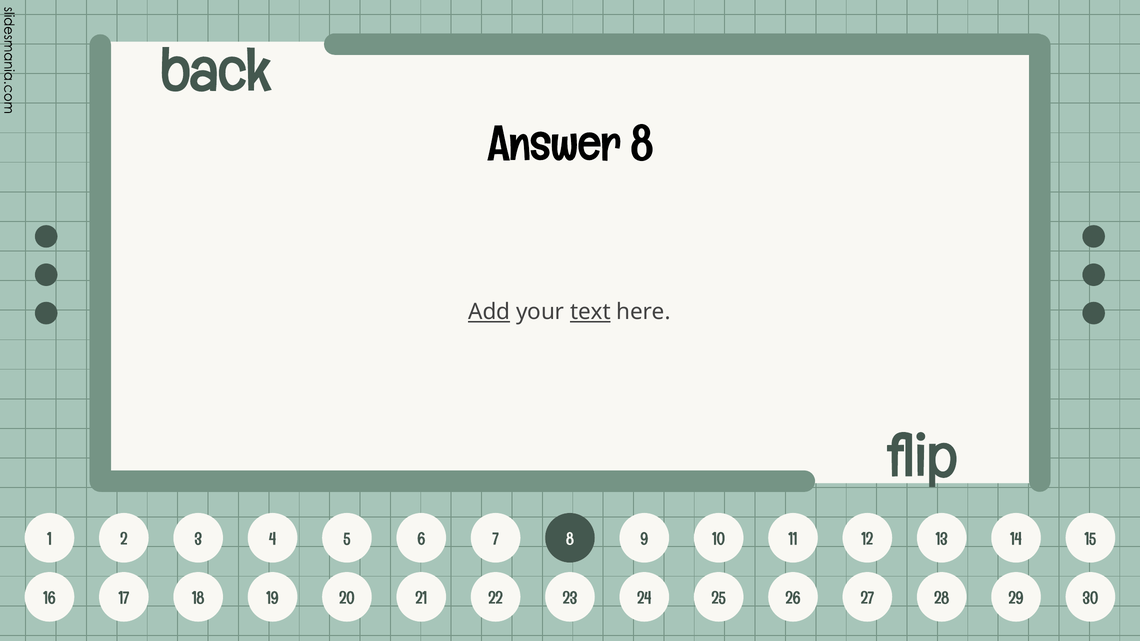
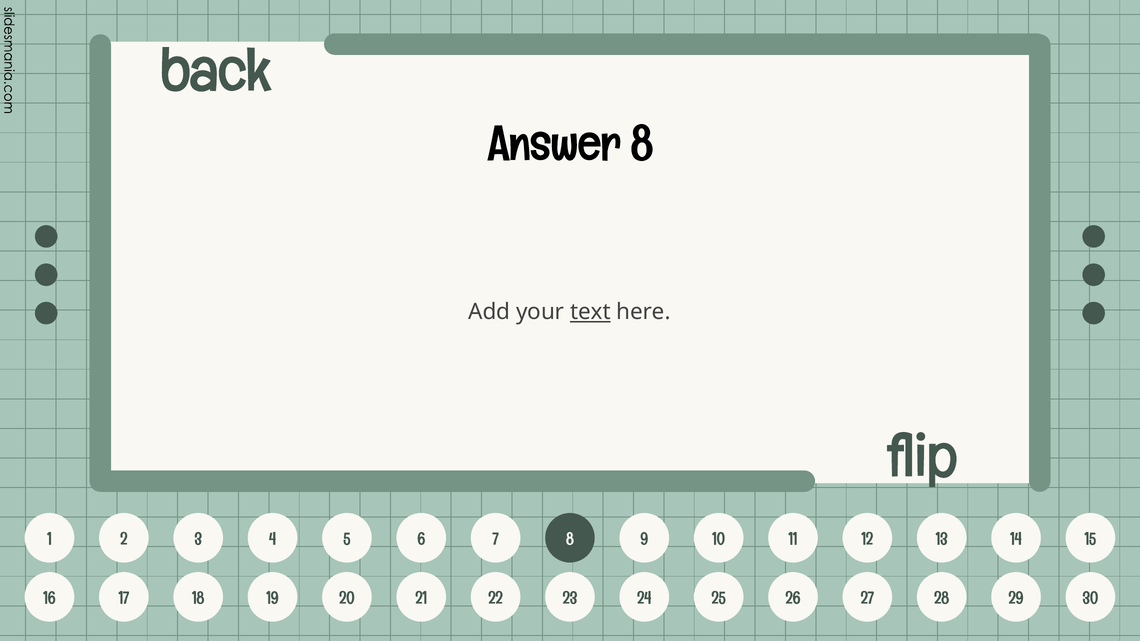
Add underline: present -> none (489, 312)
